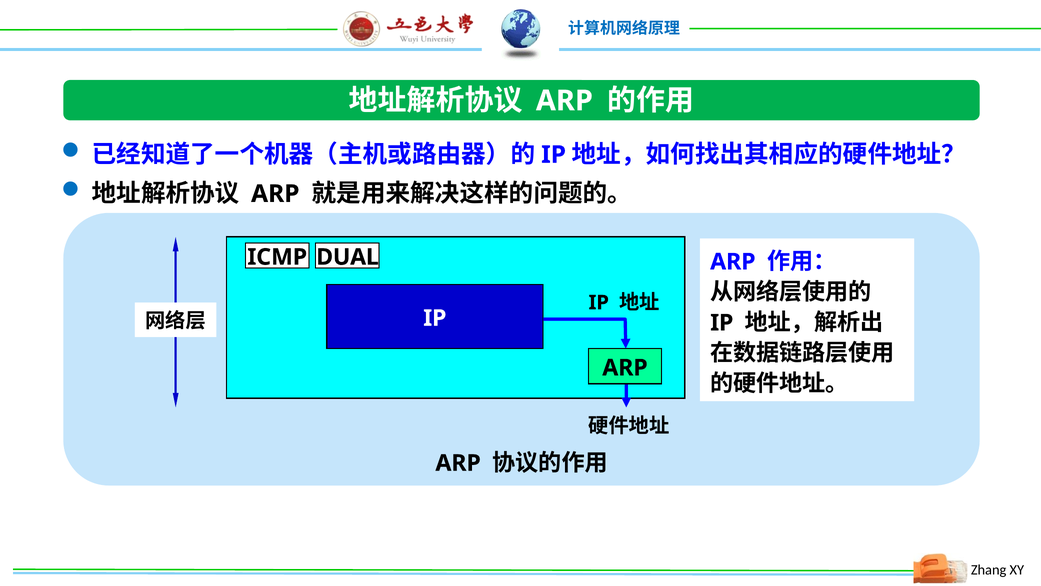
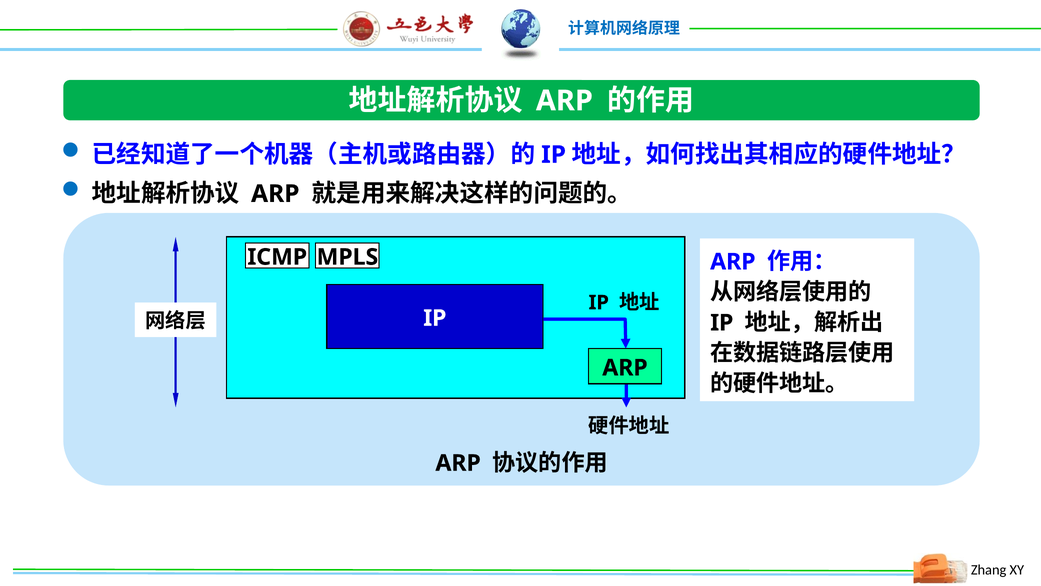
DUAL: DUAL -> MPLS (347, 257)
